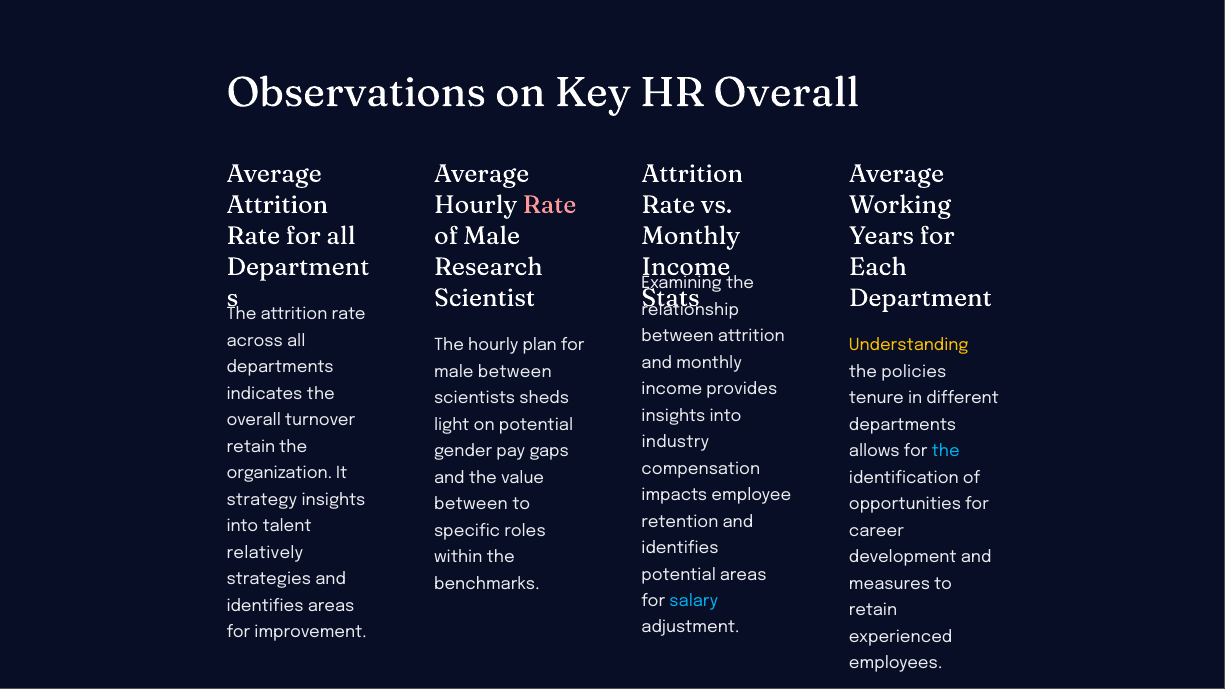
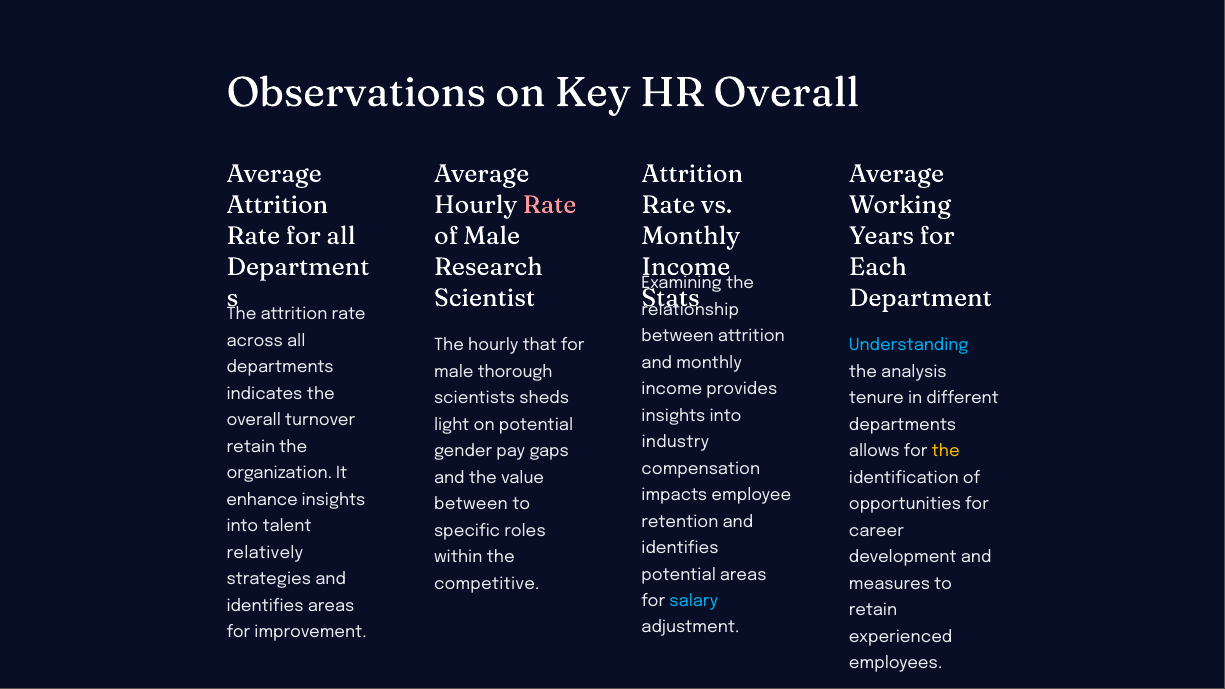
plan: plan -> that (540, 345)
Understanding colour: yellow -> light blue (909, 345)
male between: between -> thorough (515, 372)
policies: policies -> analysis (914, 372)
the colour: light blue -> yellow (946, 451)
strategy: strategy -> enhance (262, 500)
benchmarks: benchmarks -> competitive (487, 584)
